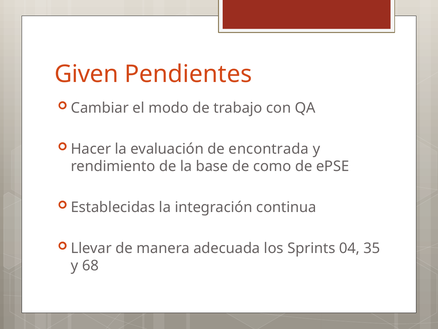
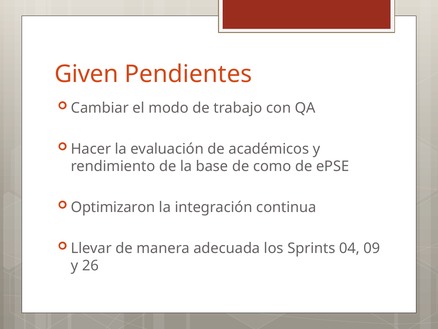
encontrada: encontrada -> académicos (269, 149)
Establecidas: Establecidas -> Optimizaron (113, 207)
35: 35 -> 09 (372, 248)
68: 68 -> 26 (90, 265)
